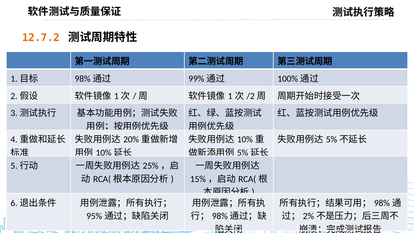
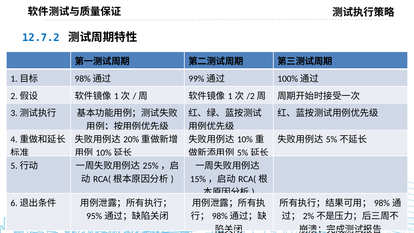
12.7.2 colour: orange -> blue (41, 38)
